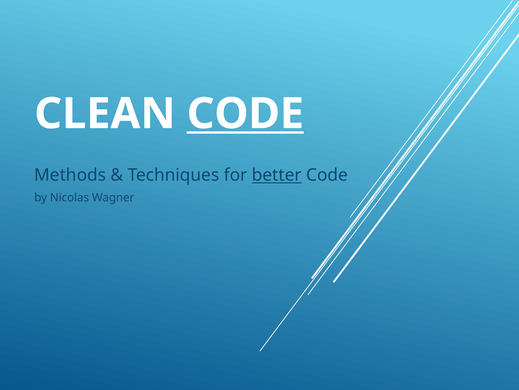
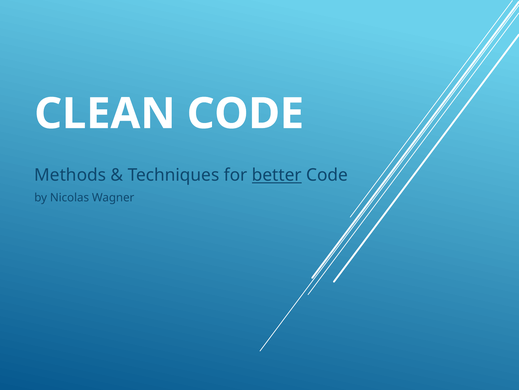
CODE underline: present -> none (245, 114)
